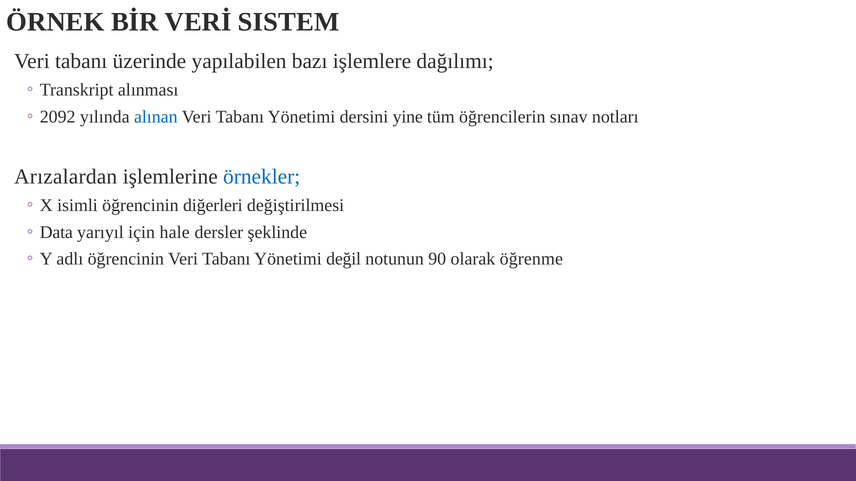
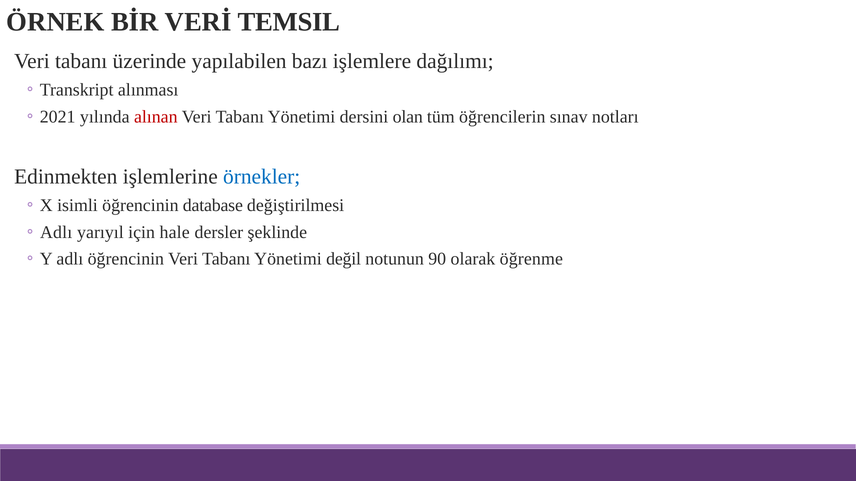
SISTEM: SISTEM -> TEMSIL (289, 22)
2092: 2092 -> 2021 (58, 117)
alınan colour: blue -> red (156, 117)
yine: yine -> olan (408, 117)
Arızalardan: Arızalardan -> Edinmekten (66, 177)
diğerleri: diğerleri -> database (213, 206)
Data: Data -> Adlı (56, 233)
